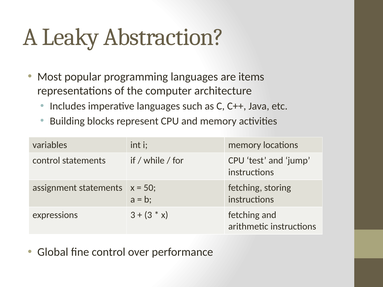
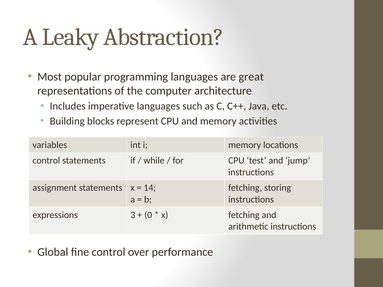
items: items -> great (251, 77)
50: 50 -> 14 (150, 188)
3: 3 -> 0 (148, 215)
